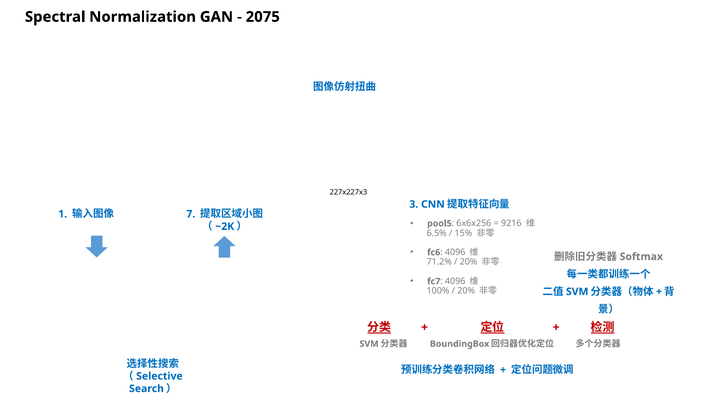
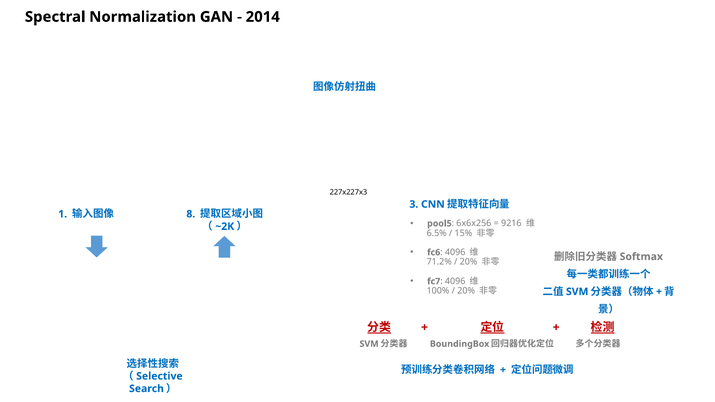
2075: 2075 -> 2014 (263, 17)
7: 7 -> 8 (191, 214)
